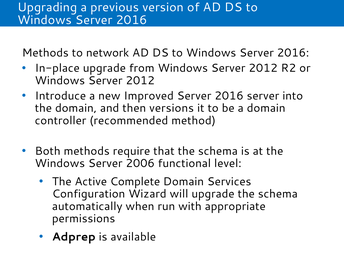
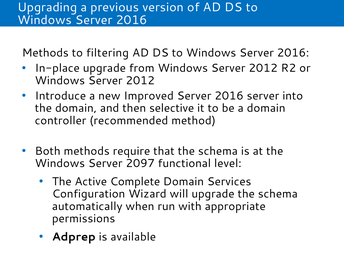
network: network -> filtering (108, 53)
versions: versions -> selective (172, 108)
2006: 2006 -> 2097 (140, 163)
